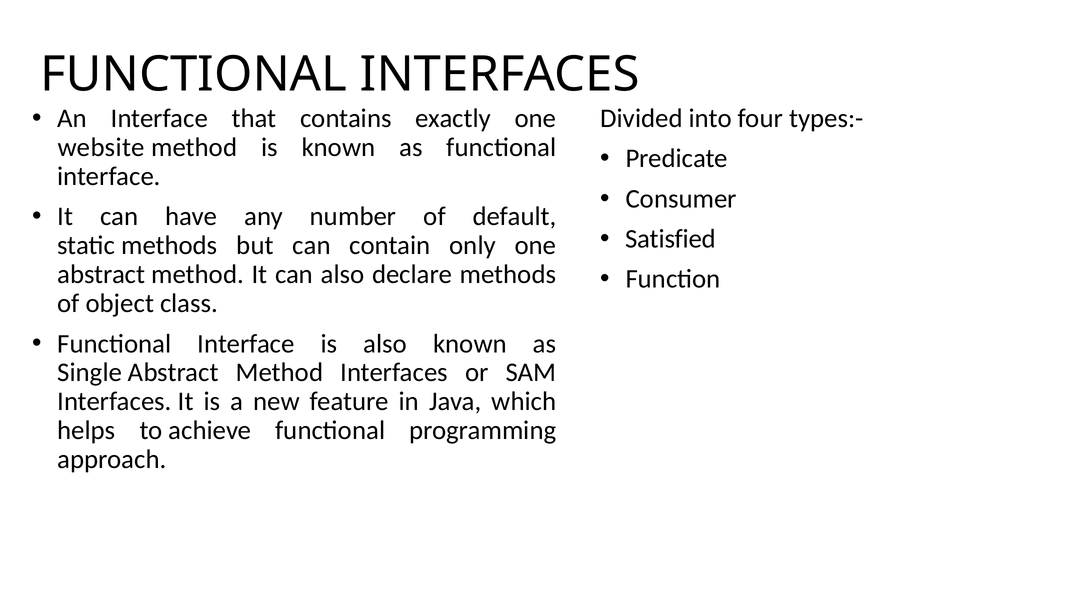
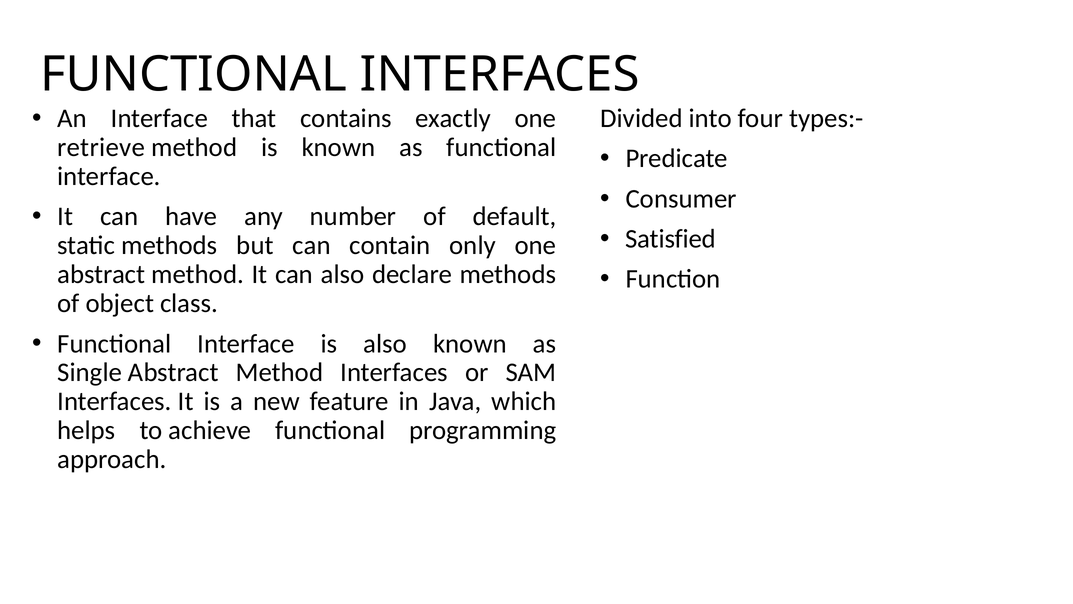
website: website -> retrieve (101, 147)
